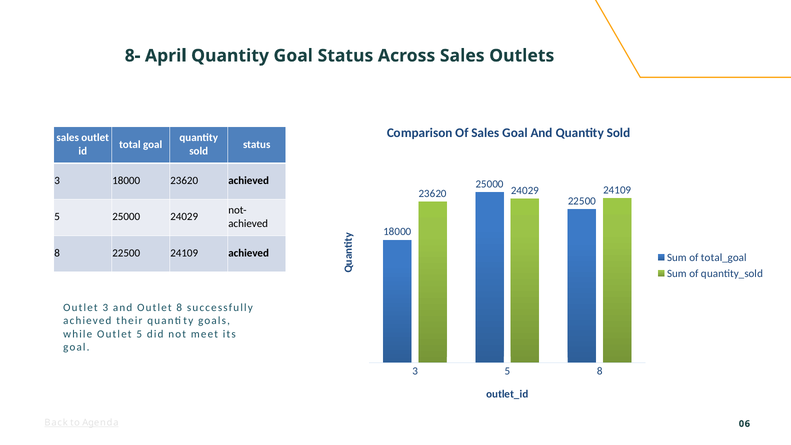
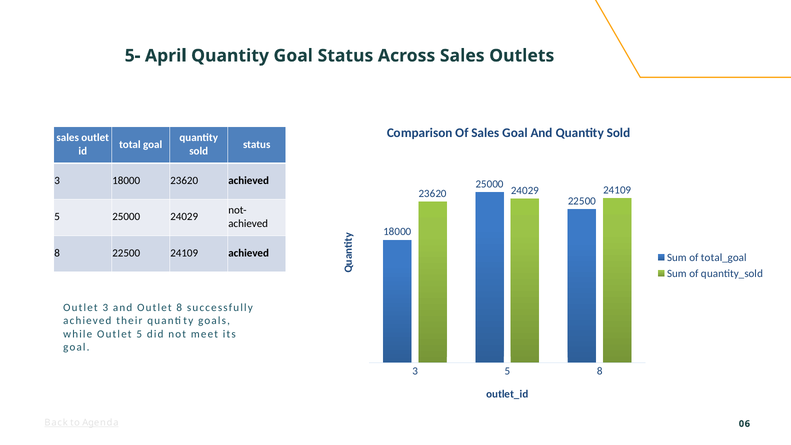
8-: 8- -> 5- (133, 56)
